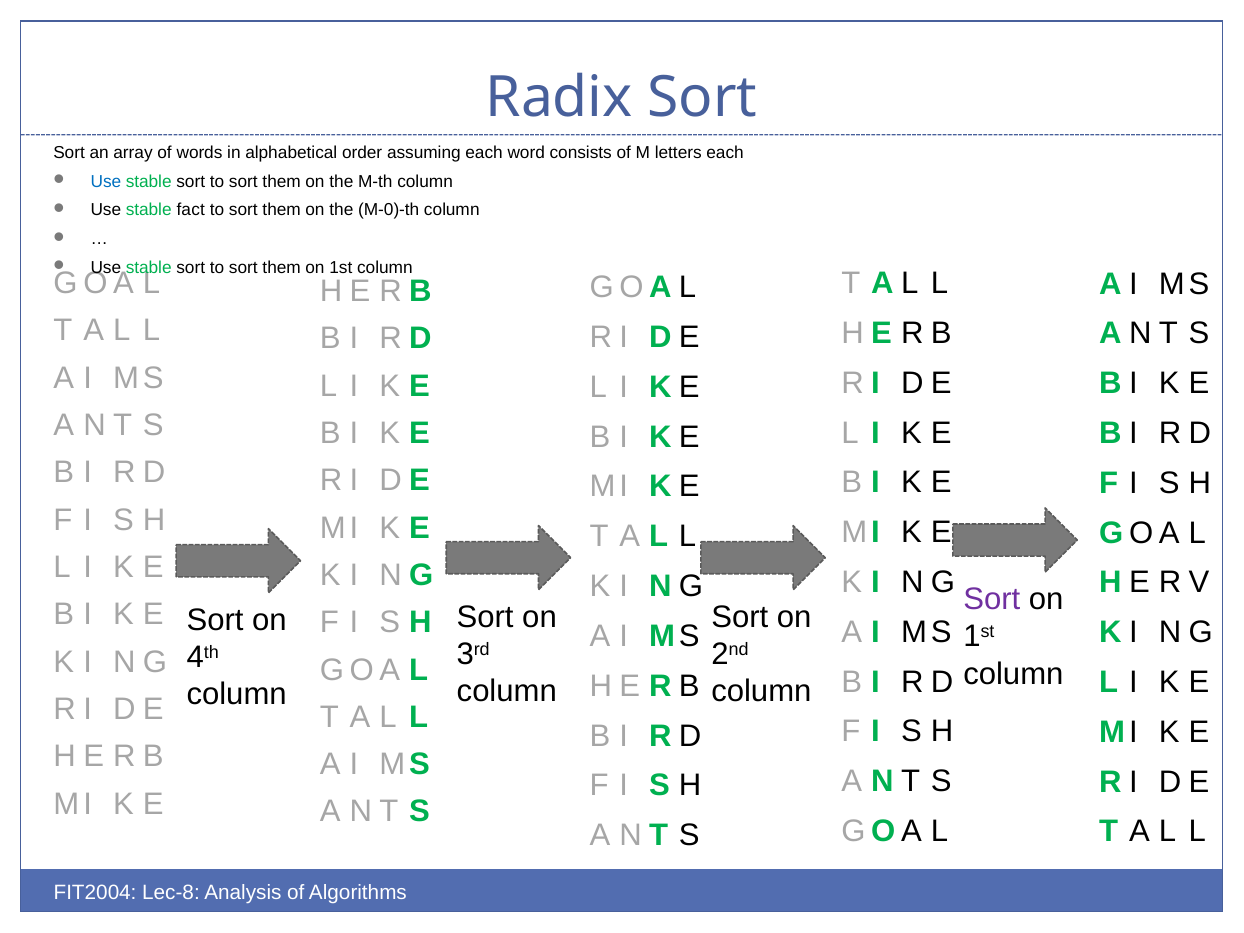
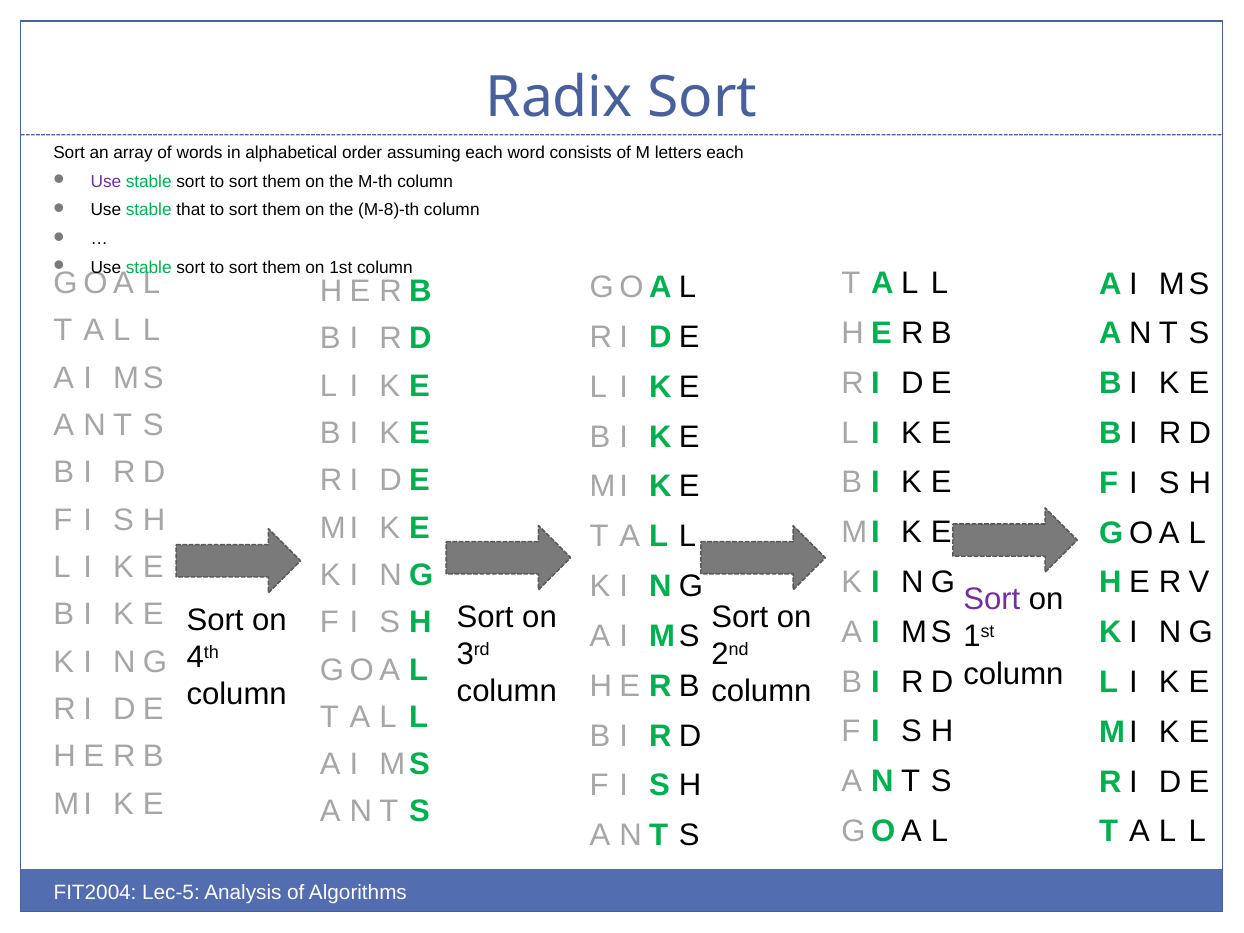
Use colour: blue -> purple (106, 182)
fact: fact -> that (191, 210)
M-0)-th: M-0)-th -> M-8)-th (389, 210)
Lec-8: Lec-8 -> Lec-5 (171, 892)
